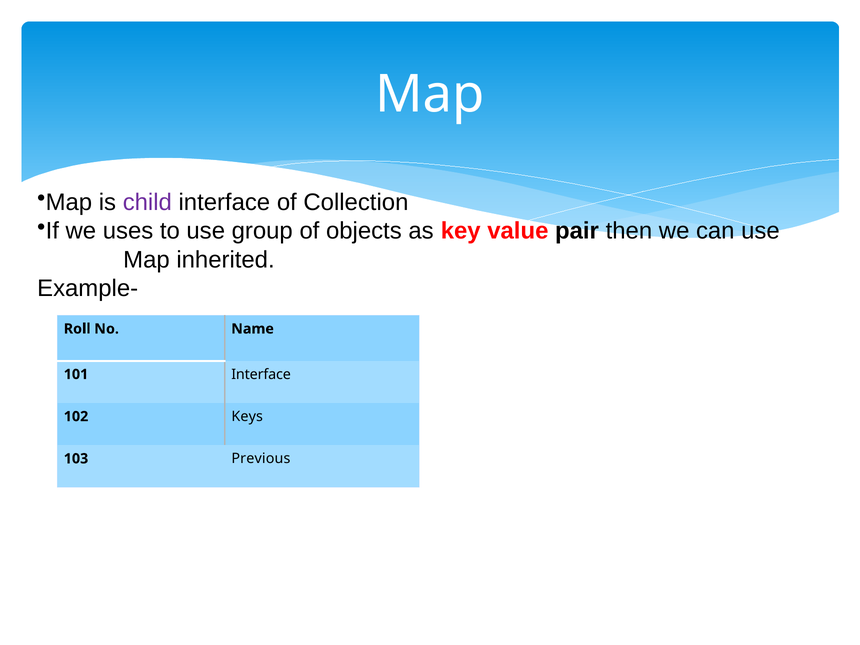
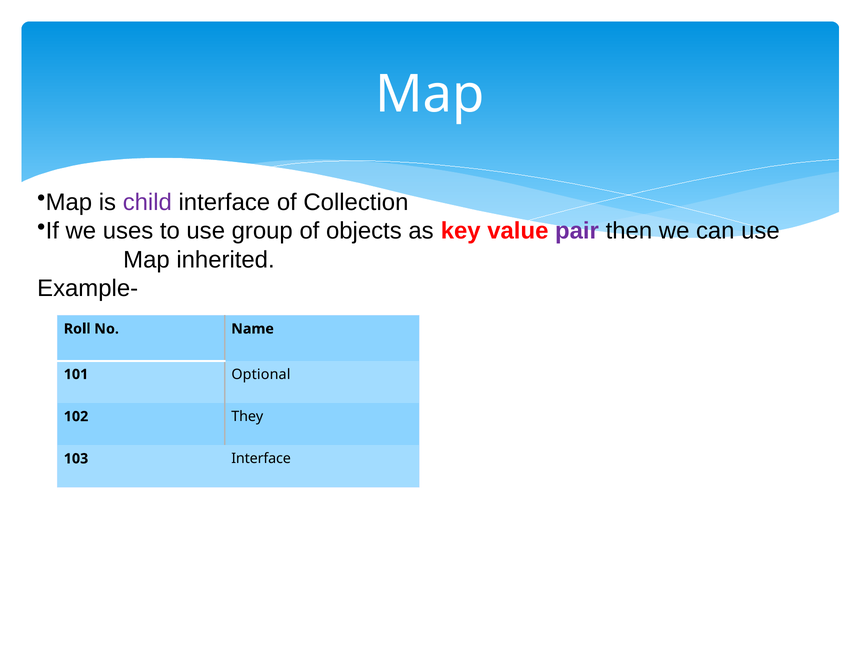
pair colour: black -> purple (577, 231)
101 Interface: Interface -> Optional (261, 374)
Keys: Keys -> They (247, 417)
103 Previous: Previous -> Interface (261, 459)
